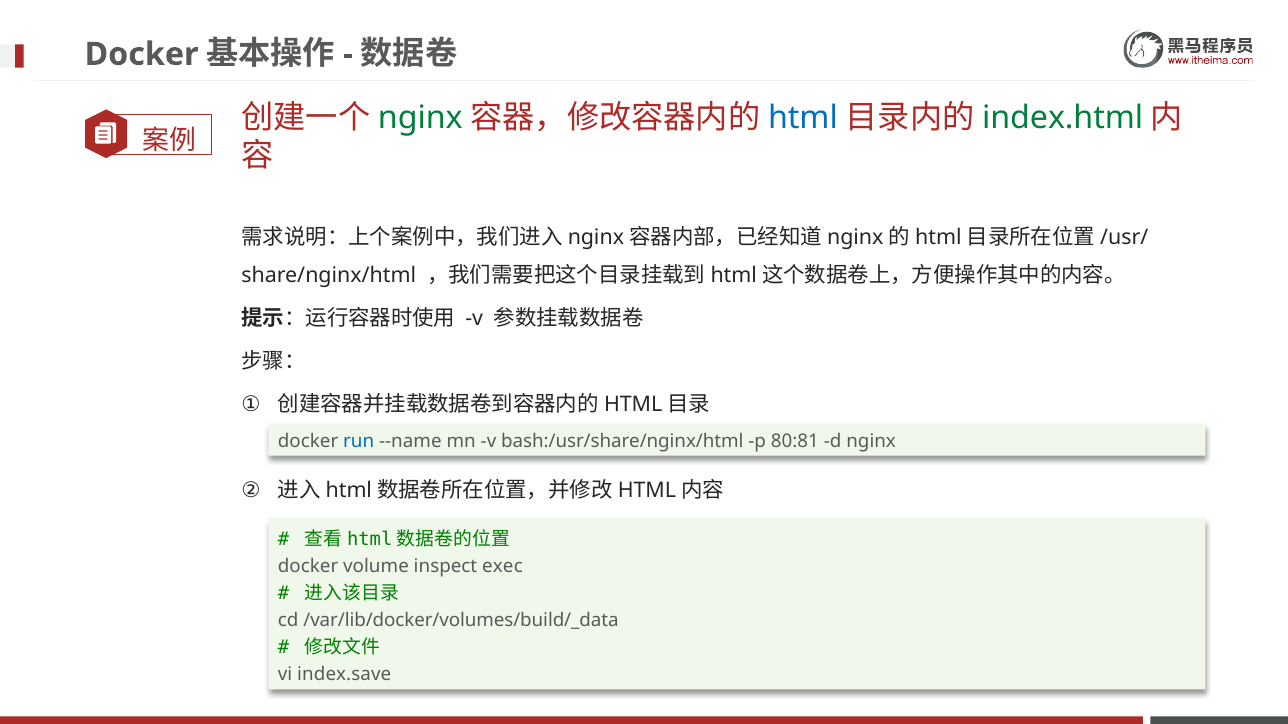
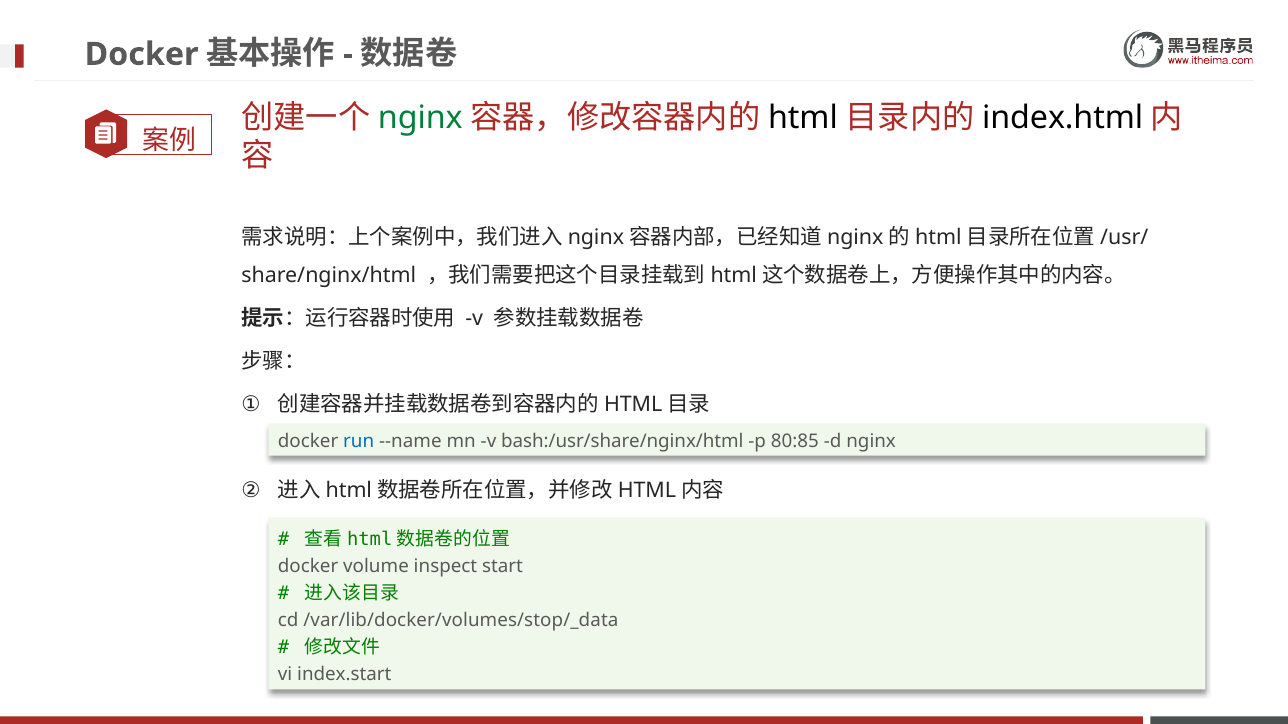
html colour: blue -> black (803, 118)
index.html colour: green -> black (1063, 118)
80:81: 80:81 -> 80:85 (795, 441)
exec: exec -> start (503, 567)
/var/lib/docker/volumes/build/_data: /var/lib/docker/volumes/build/_data -> /var/lib/docker/volumes/stop/_data (461, 621)
index.save: index.save -> index.start (344, 675)
